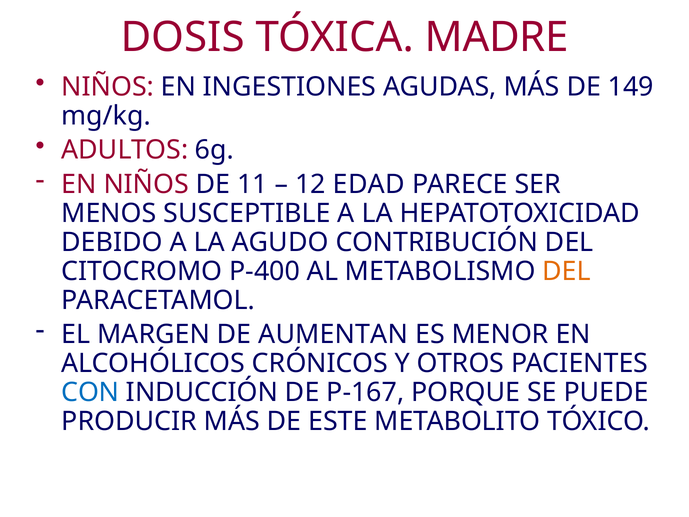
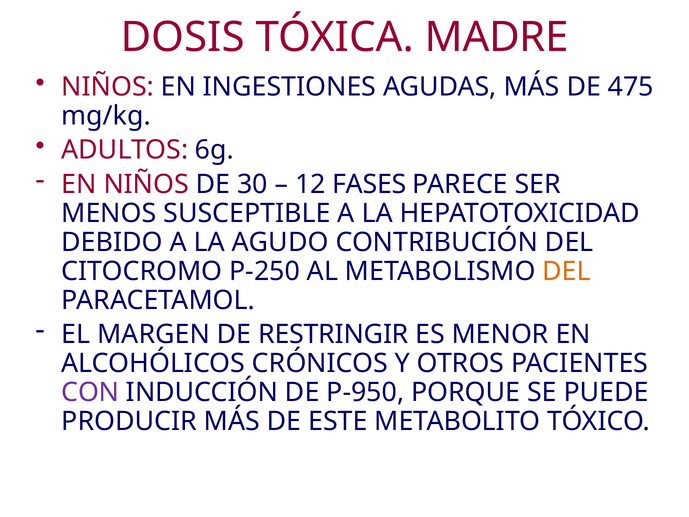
149: 149 -> 475 (631, 87)
11: 11 -> 30 (252, 184)
EDAD: EDAD -> FASES (369, 184)
P-400: P-400 -> P-250 (265, 271)
AUMENTAN: AUMENTAN -> RESTRINGIR (333, 334)
CON colour: blue -> purple (90, 392)
P-167: P-167 -> P-950 (365, 392)
